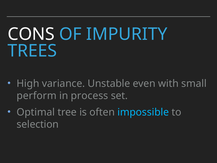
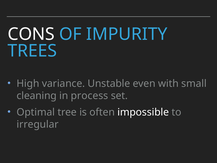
perform: perform -> cleaning (37, 96)
impossible colour: light blue -> white (143, 112)
selection: selection -> irregular (38, 124)
